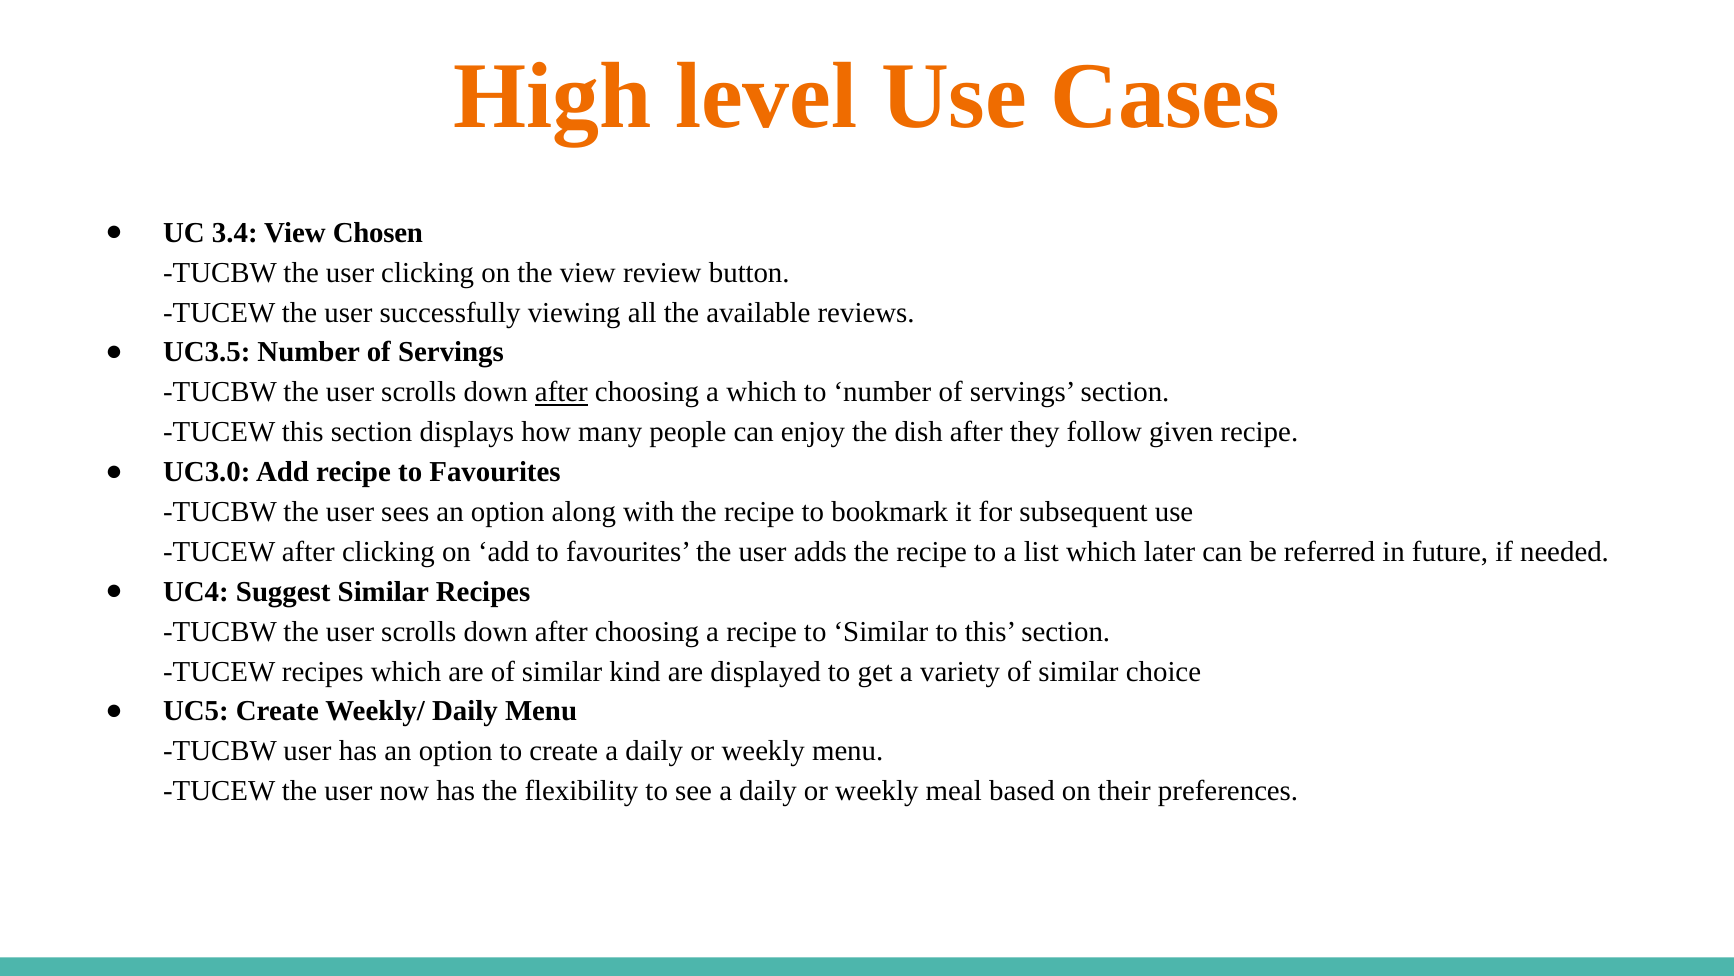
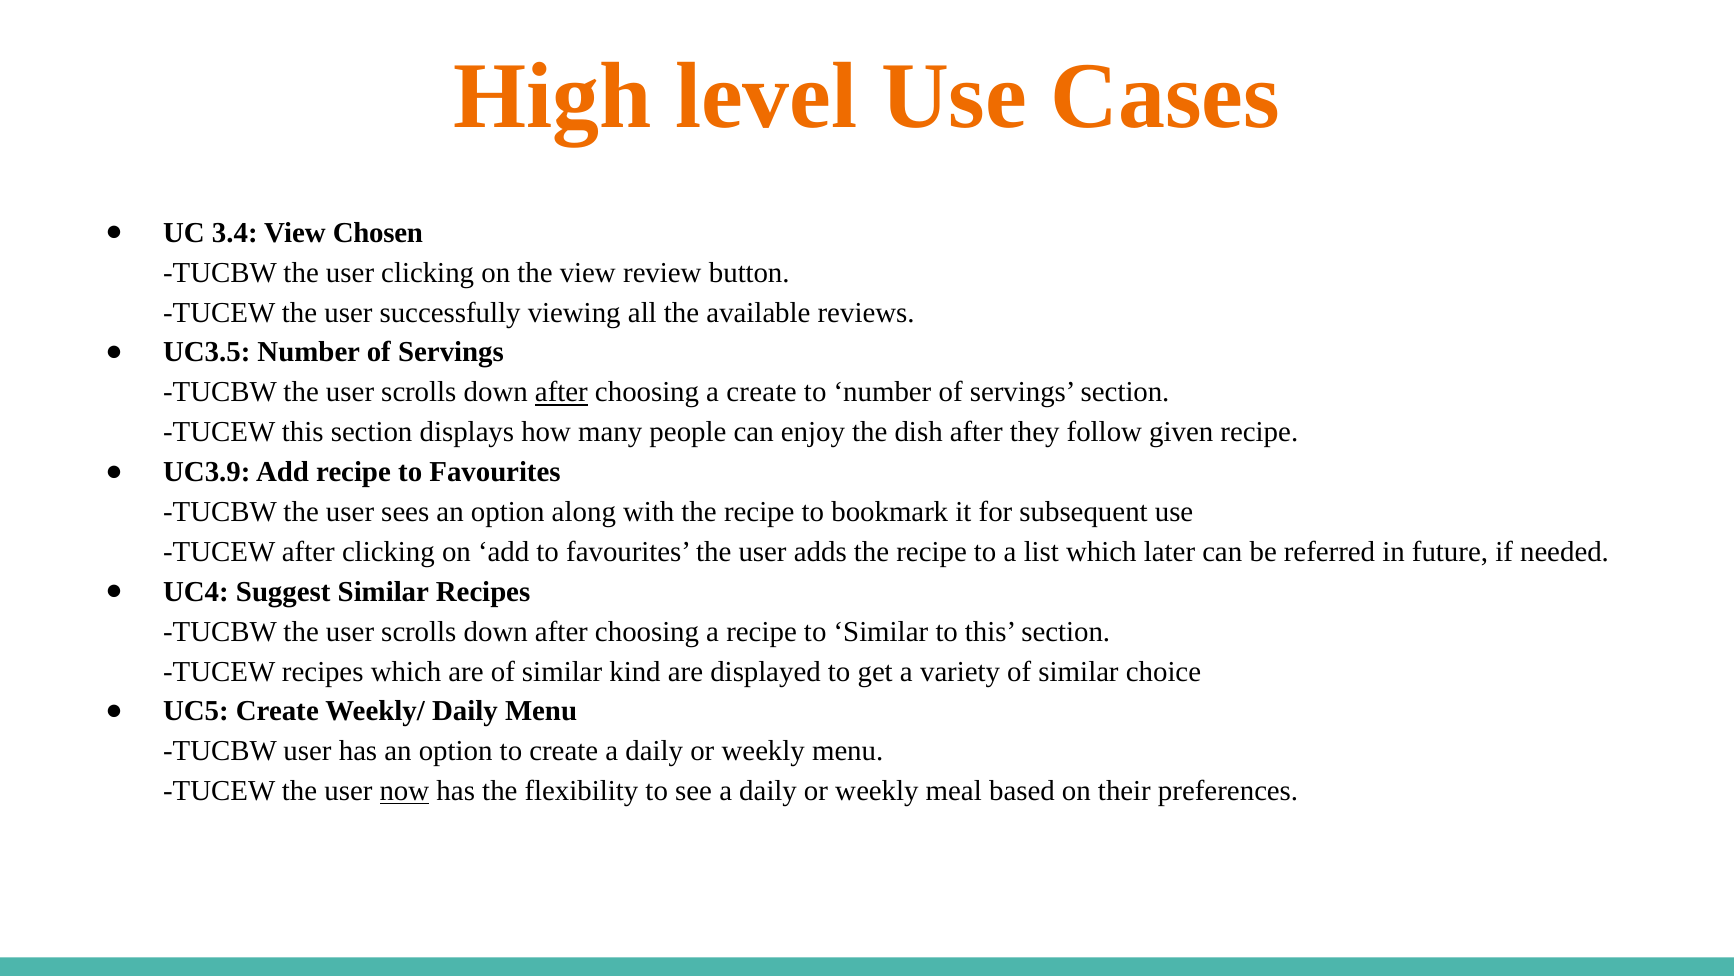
a which: which -> create (762, 392)
UC3.0: UC3.0 -> UC3.9 (207, 472)
now underline: none -> present (404, 791)
